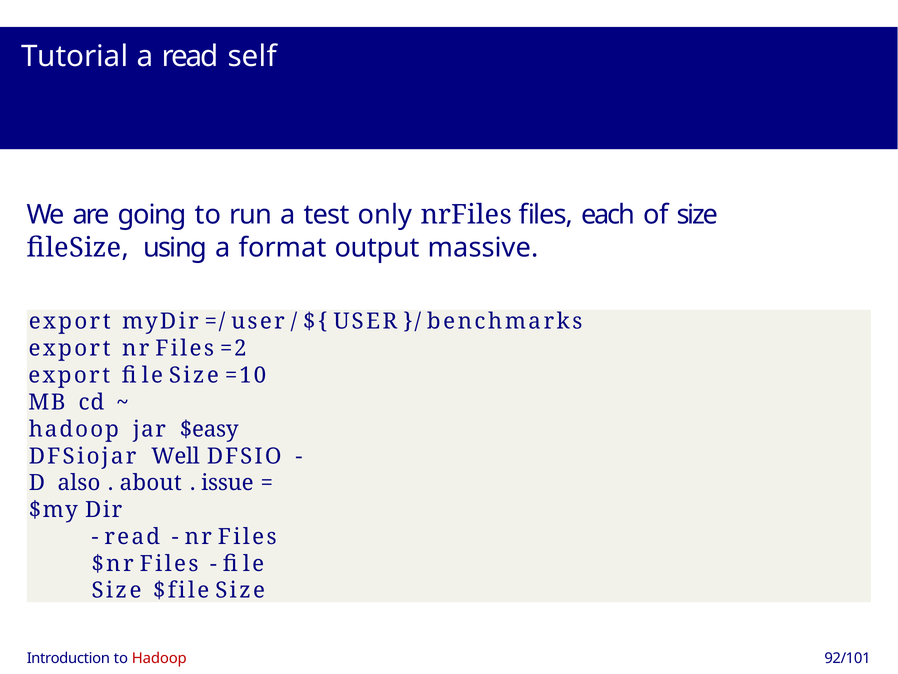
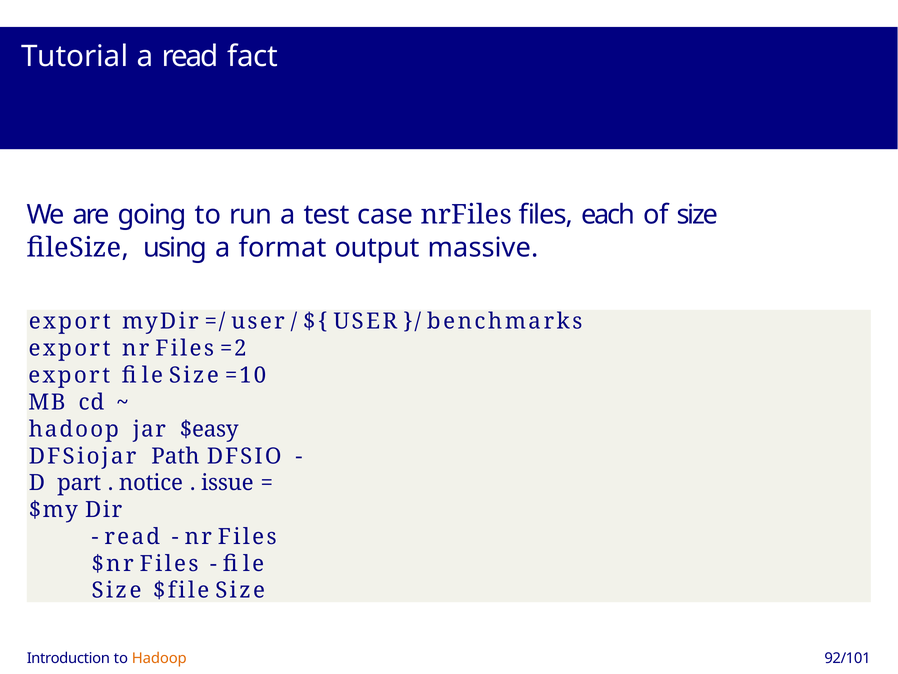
self: self -> fact (253, 56)
only: only -> case (385, 215)
Well: Well -> Path (175, 456)
also: also -> part (79, 483)
about: about -> notice (151, 483)
Hadoop colour: red -> orange (159, 658)
